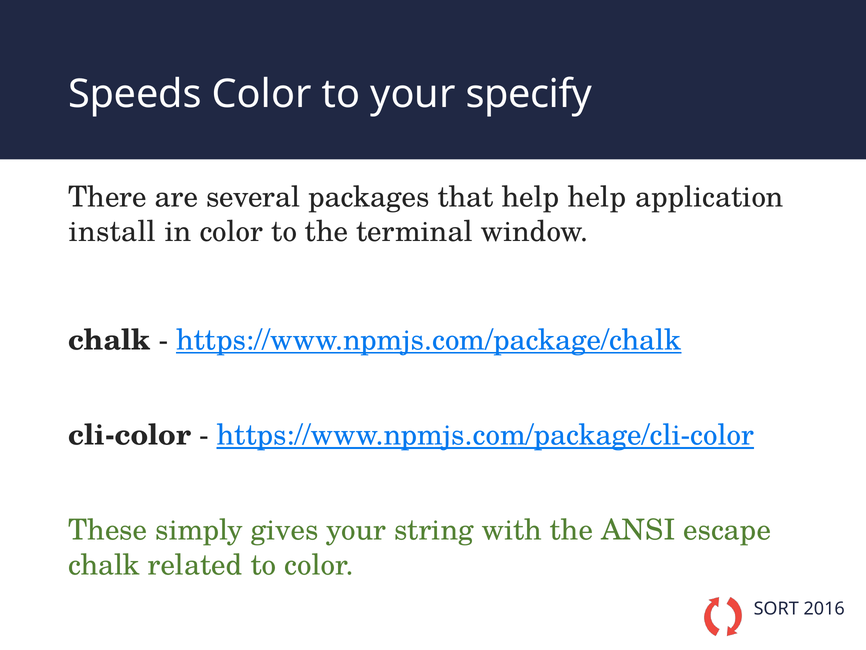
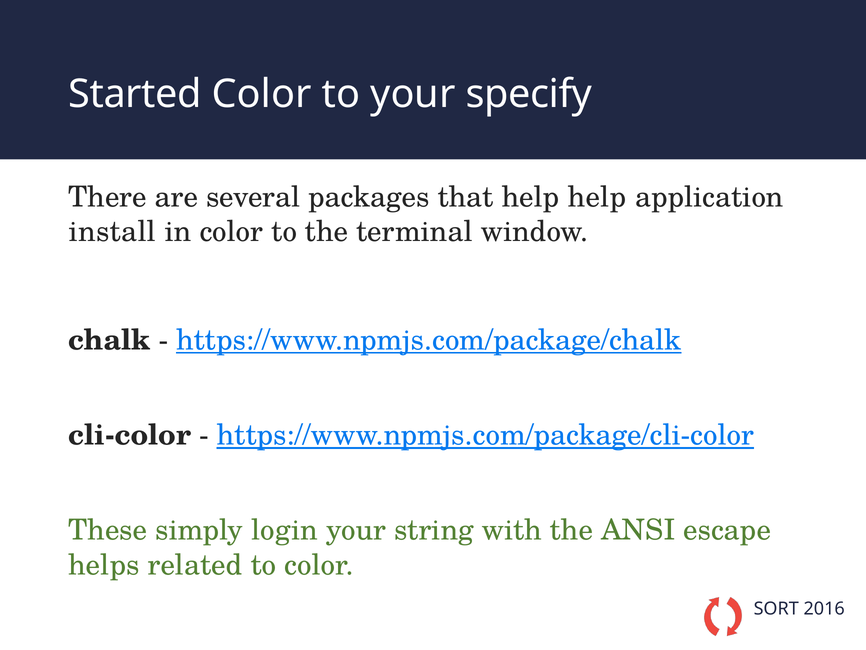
Speeds: Speeds -> Started (135, 94)
gives: gives -> login (285, 530)
chalk: chalk -> helps (104, 565)
